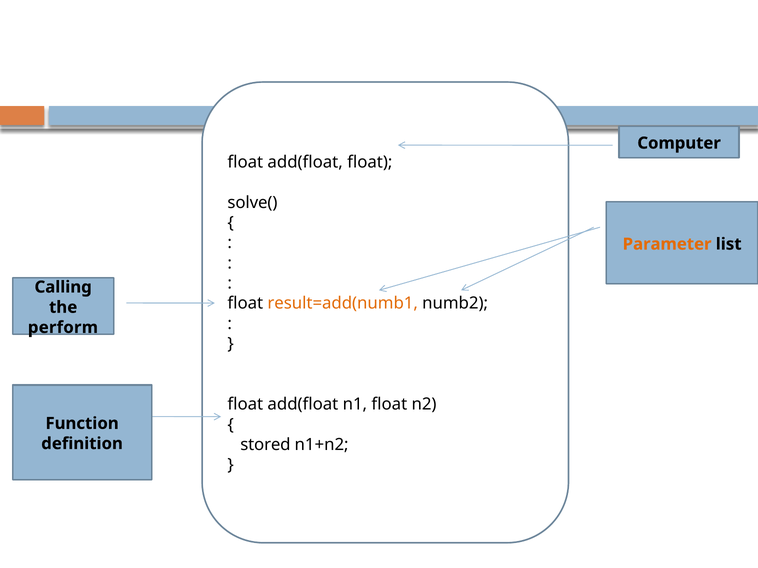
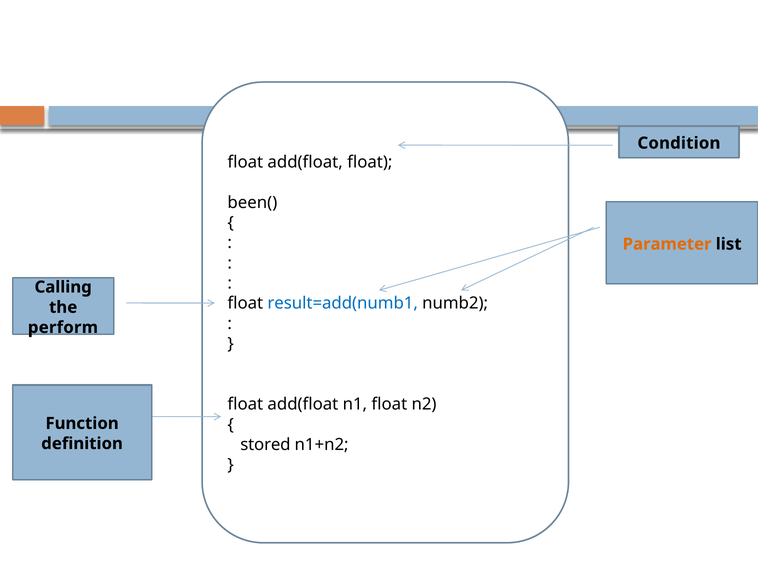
Computer: Computer -> Condition (679, 143)
solve(: solve( -> been( (252, 203)
result=add(numb1 colour: orange -> blue (343, 304)
